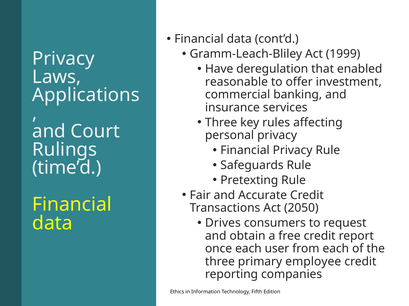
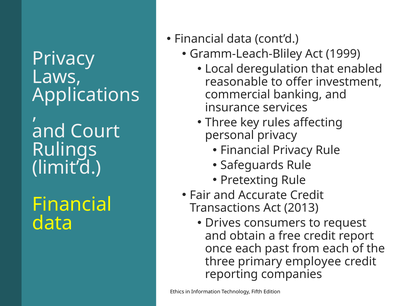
Have: Have -> Local (219, 69)
time’d: time’d -> limit’d (67, 168)
2050: 2050 -> 2013 (301, 209)
user: user -> past (277, 249)
